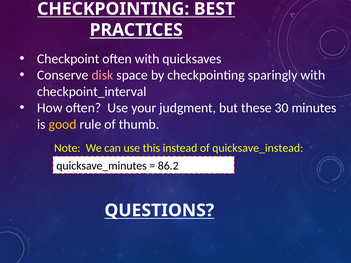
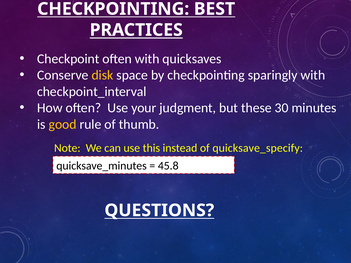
disk colour: pink -> yellow (102, 75)
quicksave_instead: quicksave_instead -> quicksave_specify (258, 148)
86.2: 86.2 -> 45.8 (168, 166)
